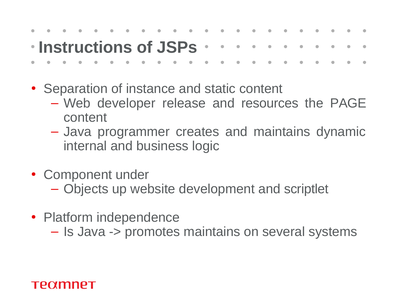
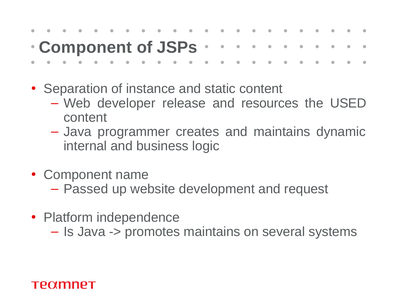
Instructions: Instructions -> Component (85, 47)
PAGE: PAGE -> USED (348, 103)
under: under -> name (132, 175)
Objects: Objects -> Passed (86, 189)
scriptlet: scriptlet -> request (306, 189)
